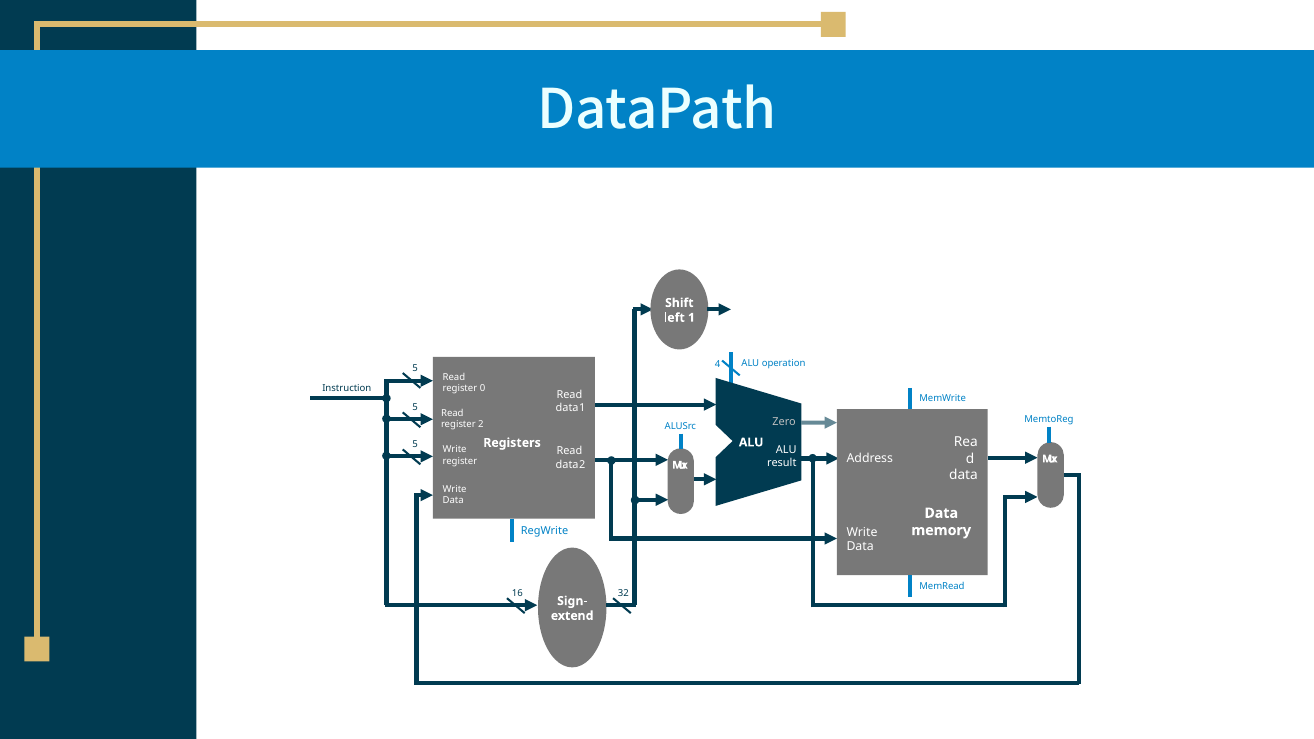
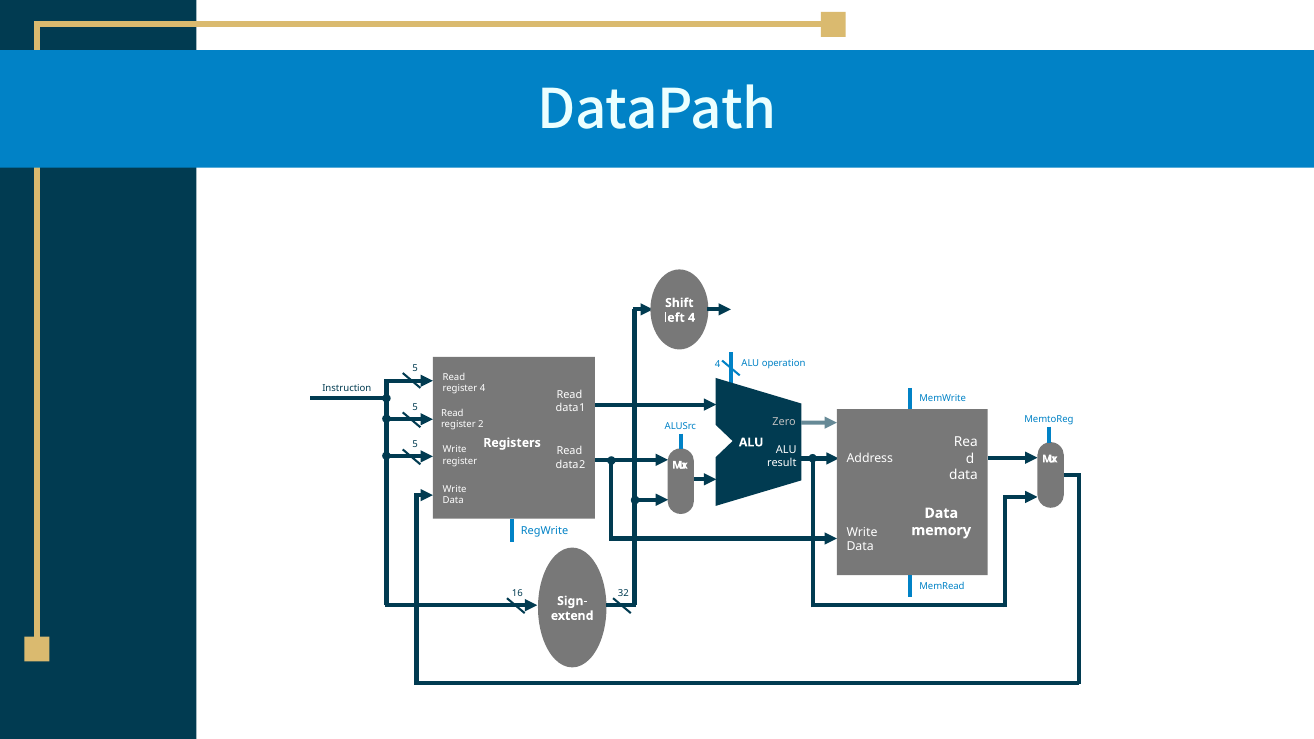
left 1: 1 -> 4 (692, 318)
register 0: 0 -> 4 (483, 389)
